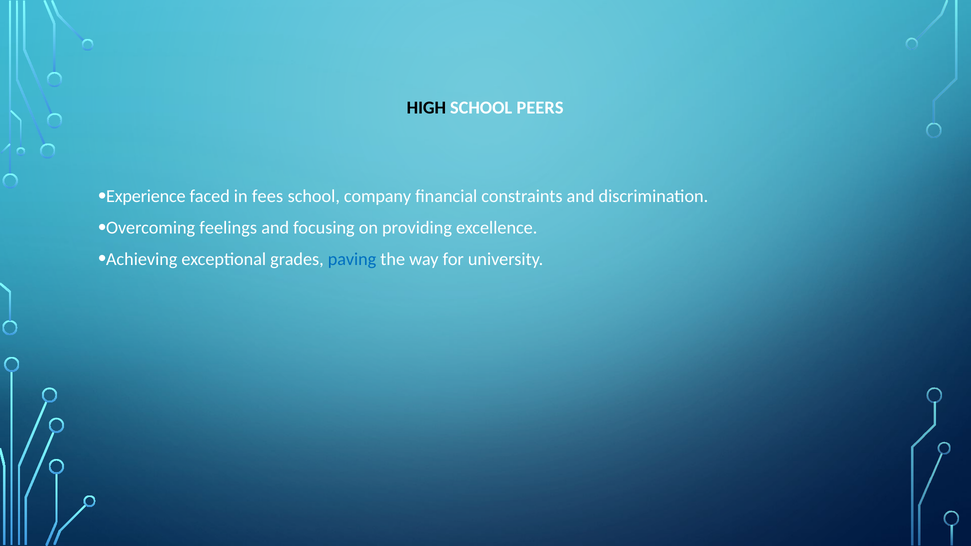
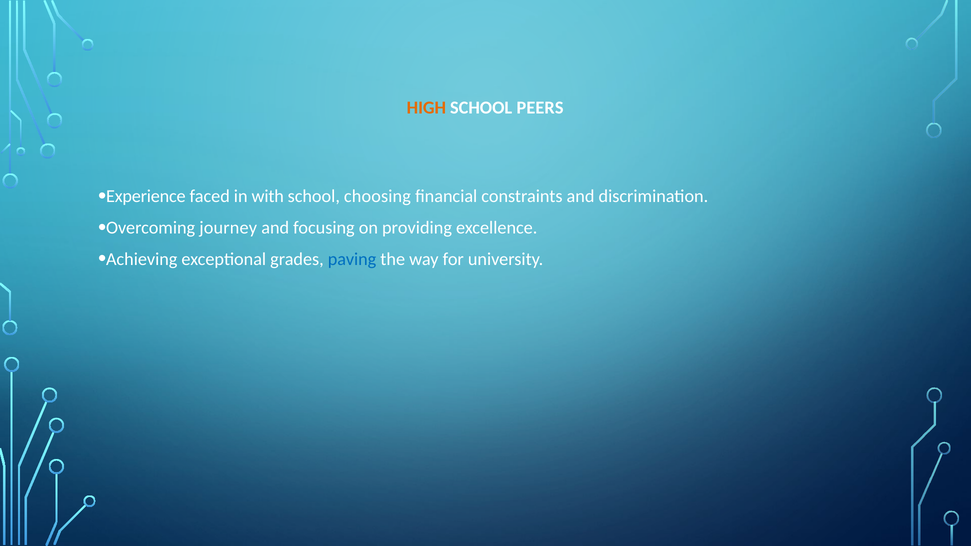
HIGH colour: black -> orange (426, 108)
fees: fees -> with (268, 197)
company: company -> choosing (377, 197)
feelings: feelings -> journey (228, 228)
